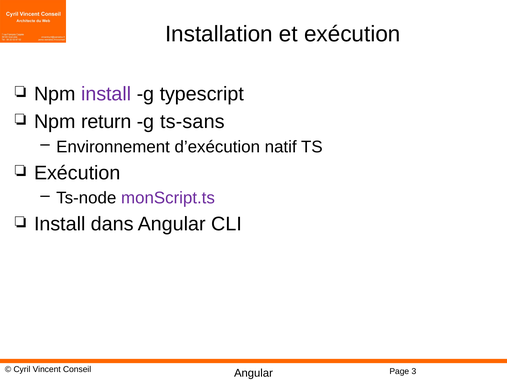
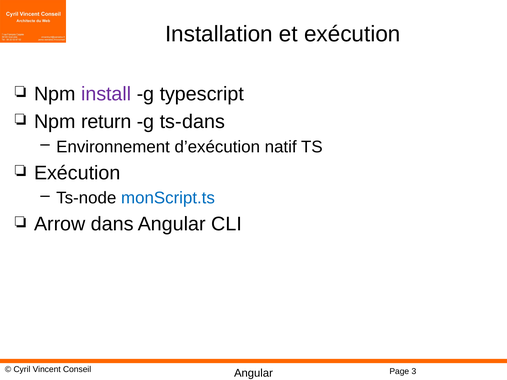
ts-sans: ts-sans -> ts-dans (192, 122)
monScript.ts colour: purple -> blue (168, 198)
Install: Install -> Arrow (60, 224)
